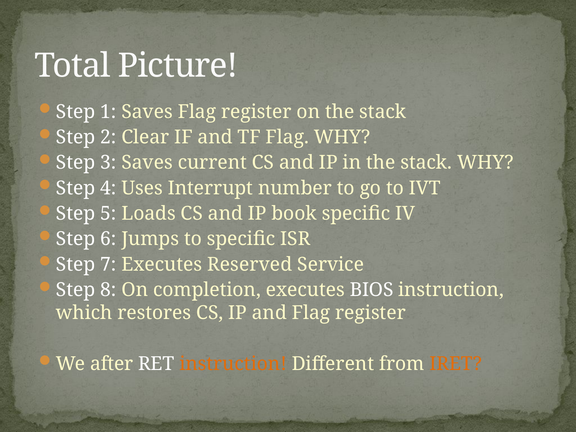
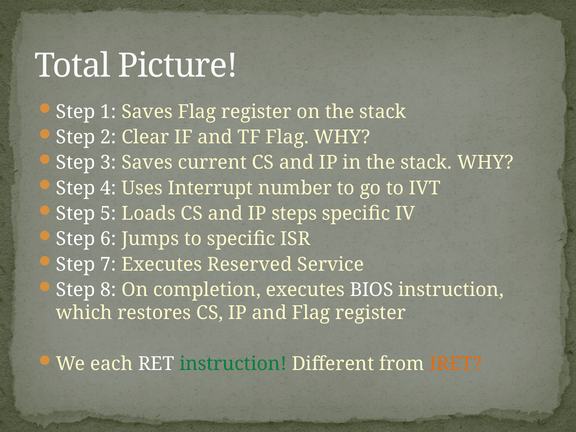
book: book -> steps (294, 213)
after: after -> each (112, 364)
instruction colour: orange -> green (233, 364)
